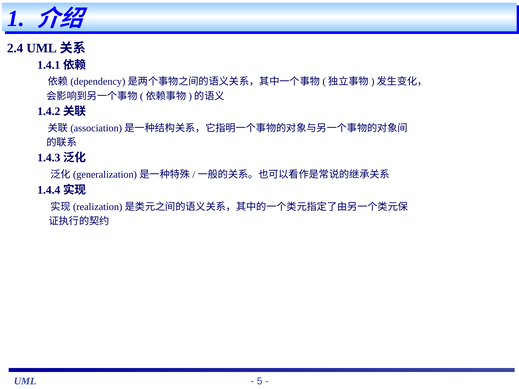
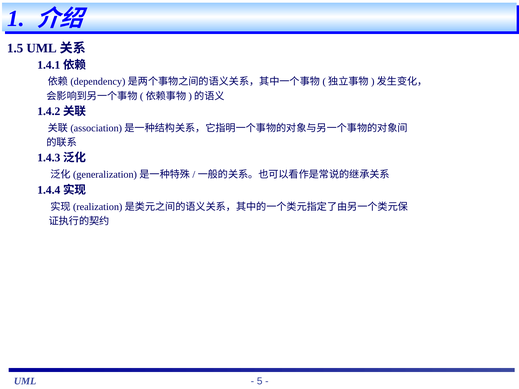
2.4: 2.4 -> 1.5 (15, 48)
